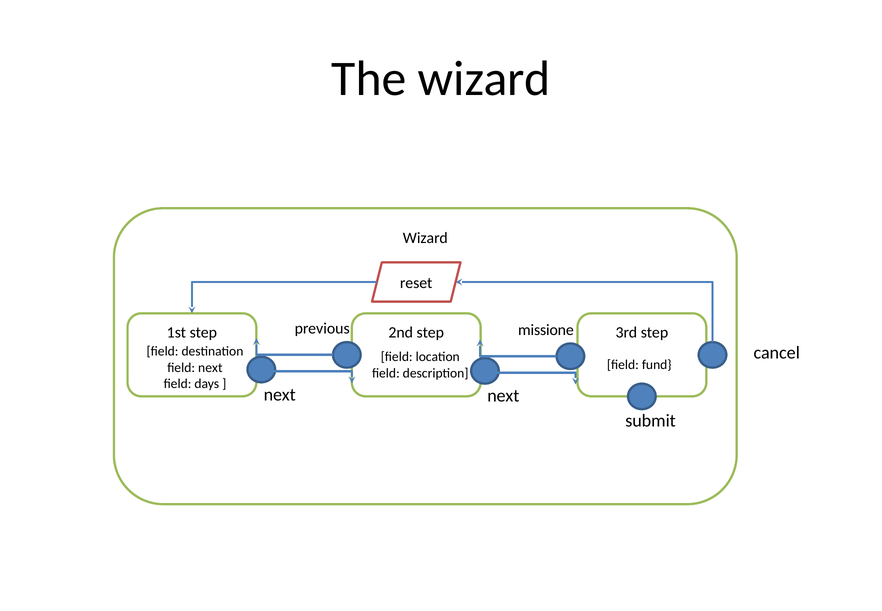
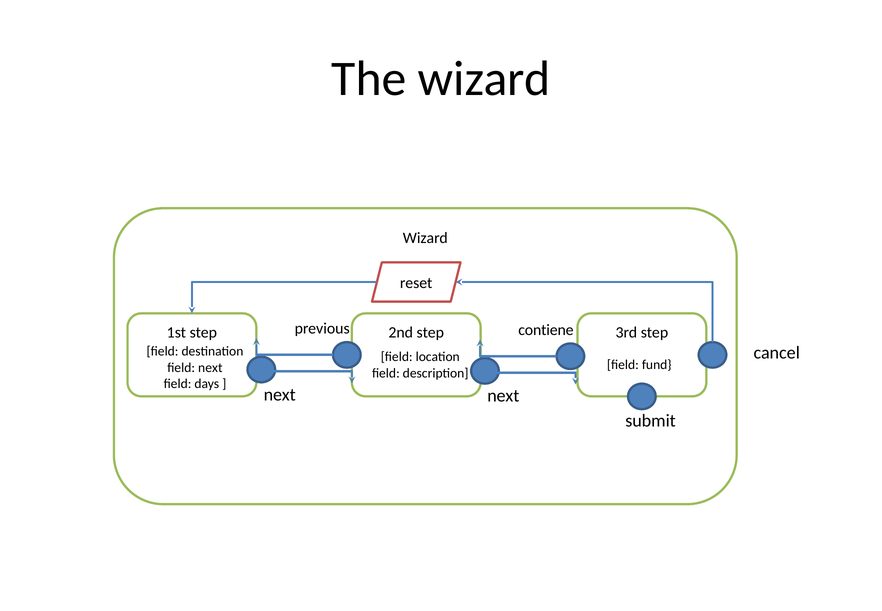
missione: missione -> contiene (546, 330)
